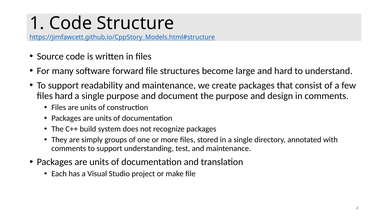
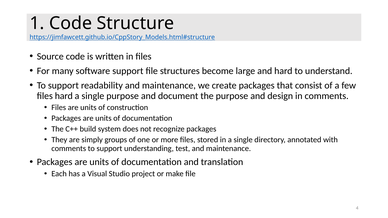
software forward: forward -> support (128, 71)
